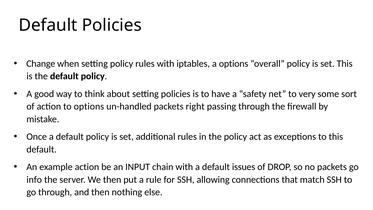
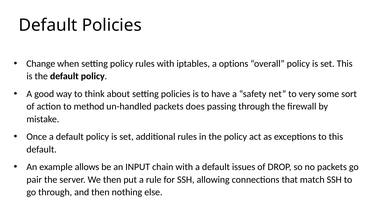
to options: options -> method (89, 106)
right: right -> does (195, 106)
example action: action -> allows (87, 167)
info: info -> pair (34, 179)
